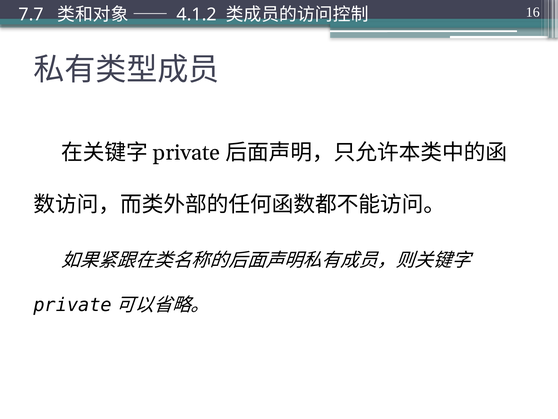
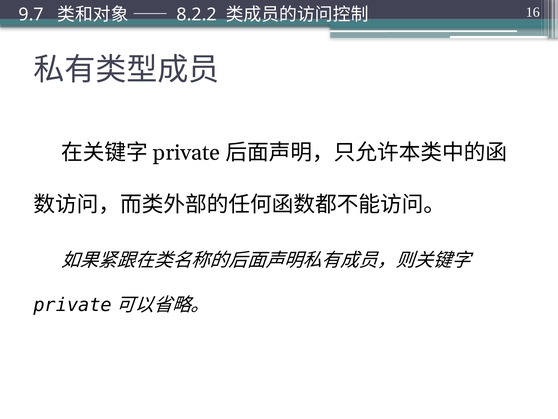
7.7: 7.7 -> 9.7 (31, 15)
4.1.2: 4.1.2 -> 8.2.2 (197, 15)
